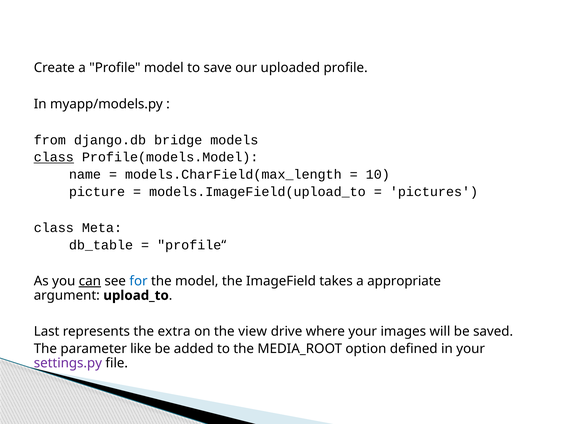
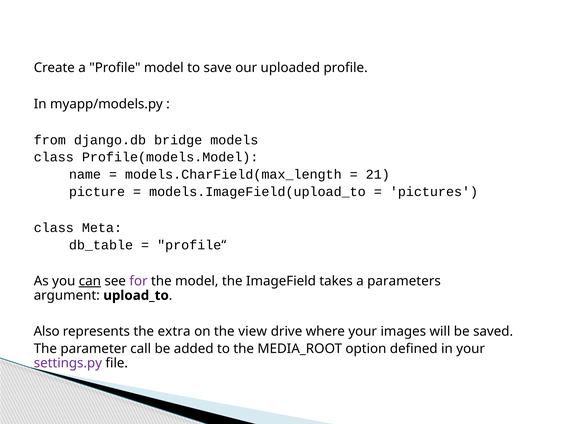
class underline: present -> none (54, 157)
10: 10 -> 21 (378, 174)
for colour: blue -> purple (139, 281)
appropriate: appropriate -> parameters (404, 281)
Last: Last -> Also (47, 331)
like: like -> call (141, 349)
